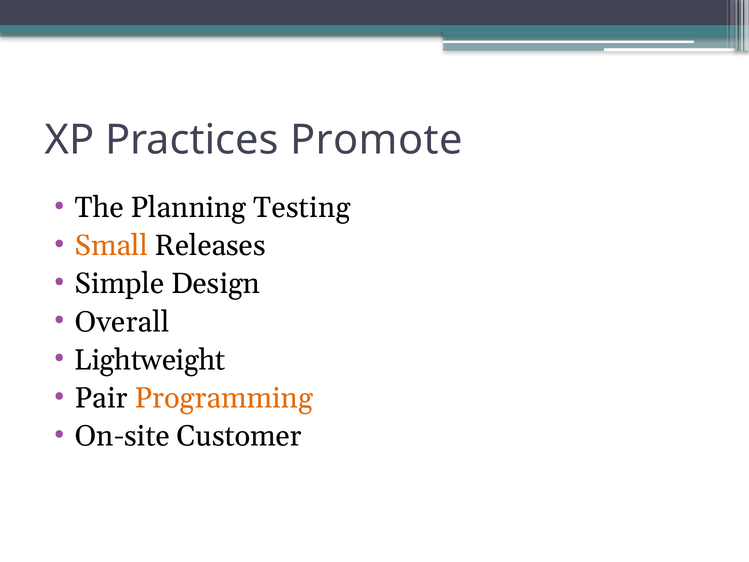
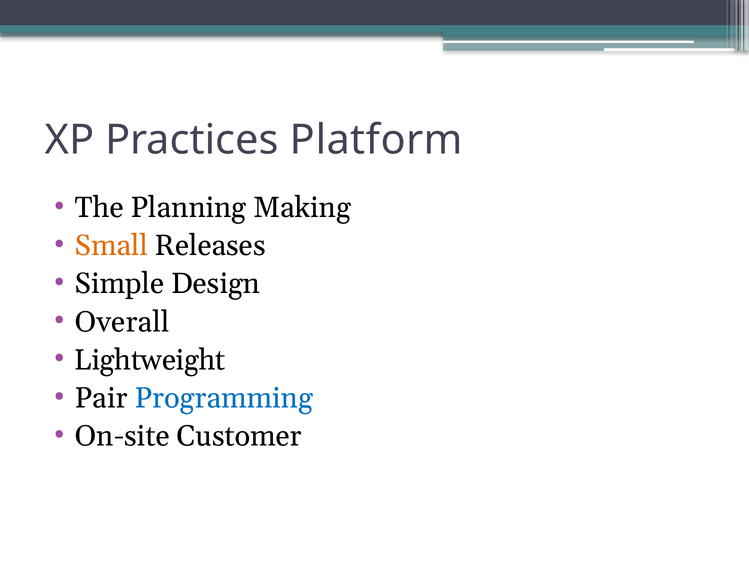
Promote: Promote -> Platform (376, 140)
Testing: Testing -> Making (302, 207)
Programming colour: orange -> blue (224, 398)
